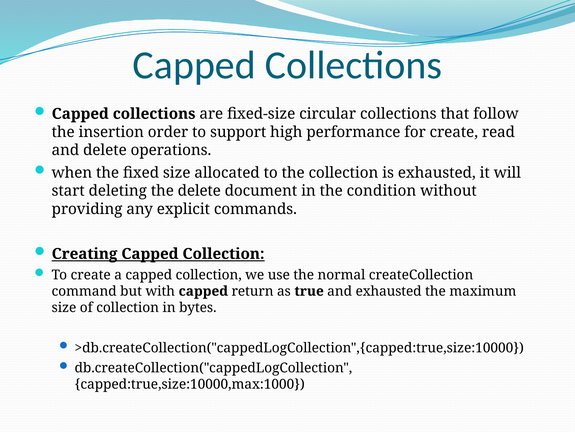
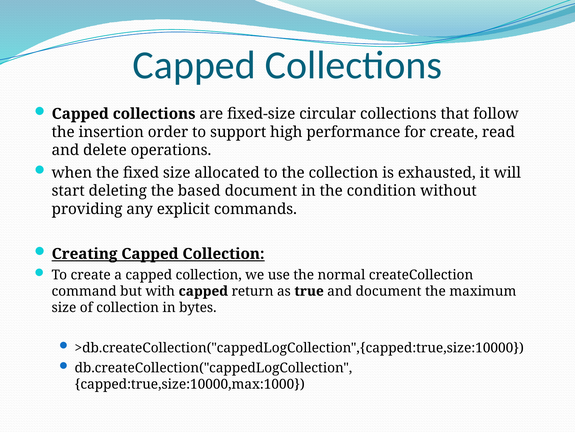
the delete: delete -> based (199, 191)
and exhausted: exhausted -> document (389, 291)
